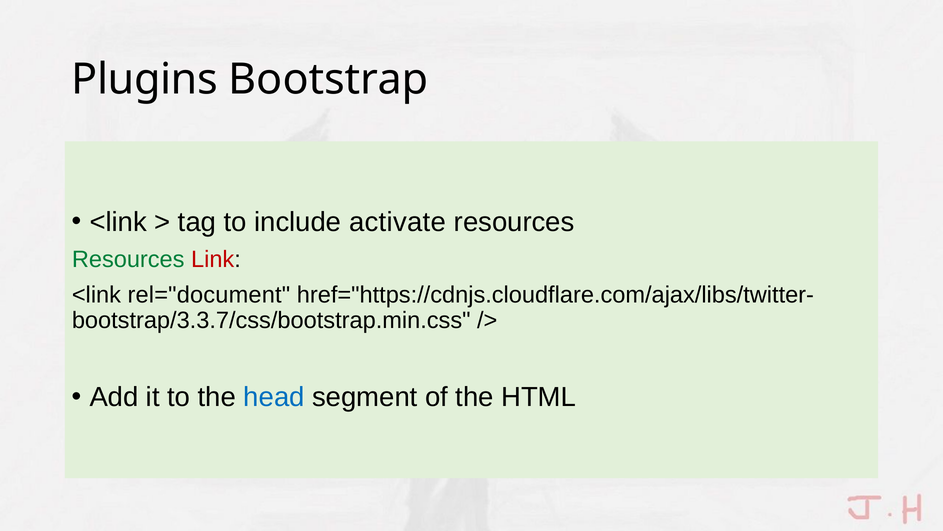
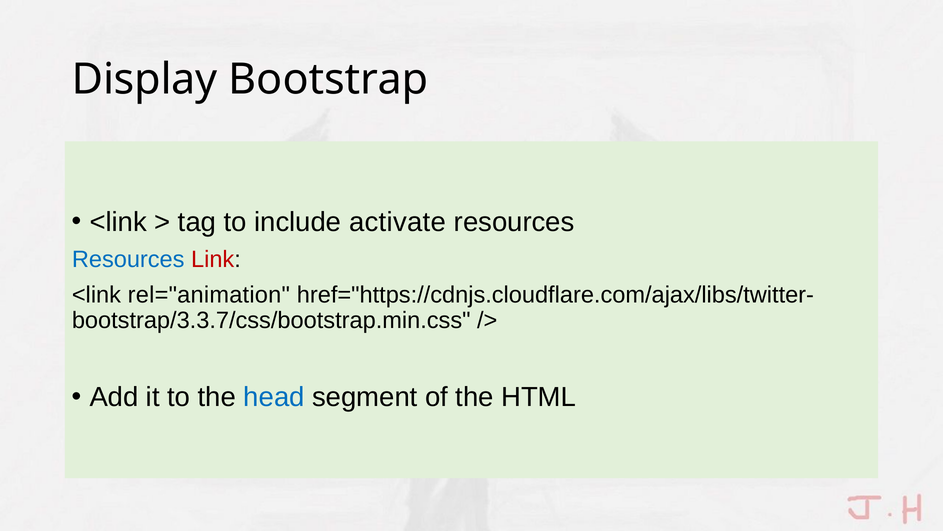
Plugins: Plugins -> Display (145, 79)
Resources colour: green -> blue (128, 259)
rel="document: rel="document -> rel="animation (209, 294)
